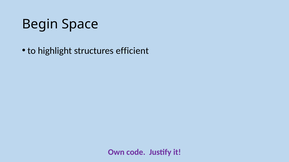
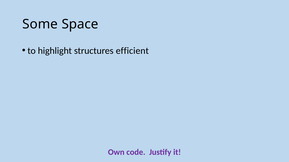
Begin: Begin -> Some (40, 24)
